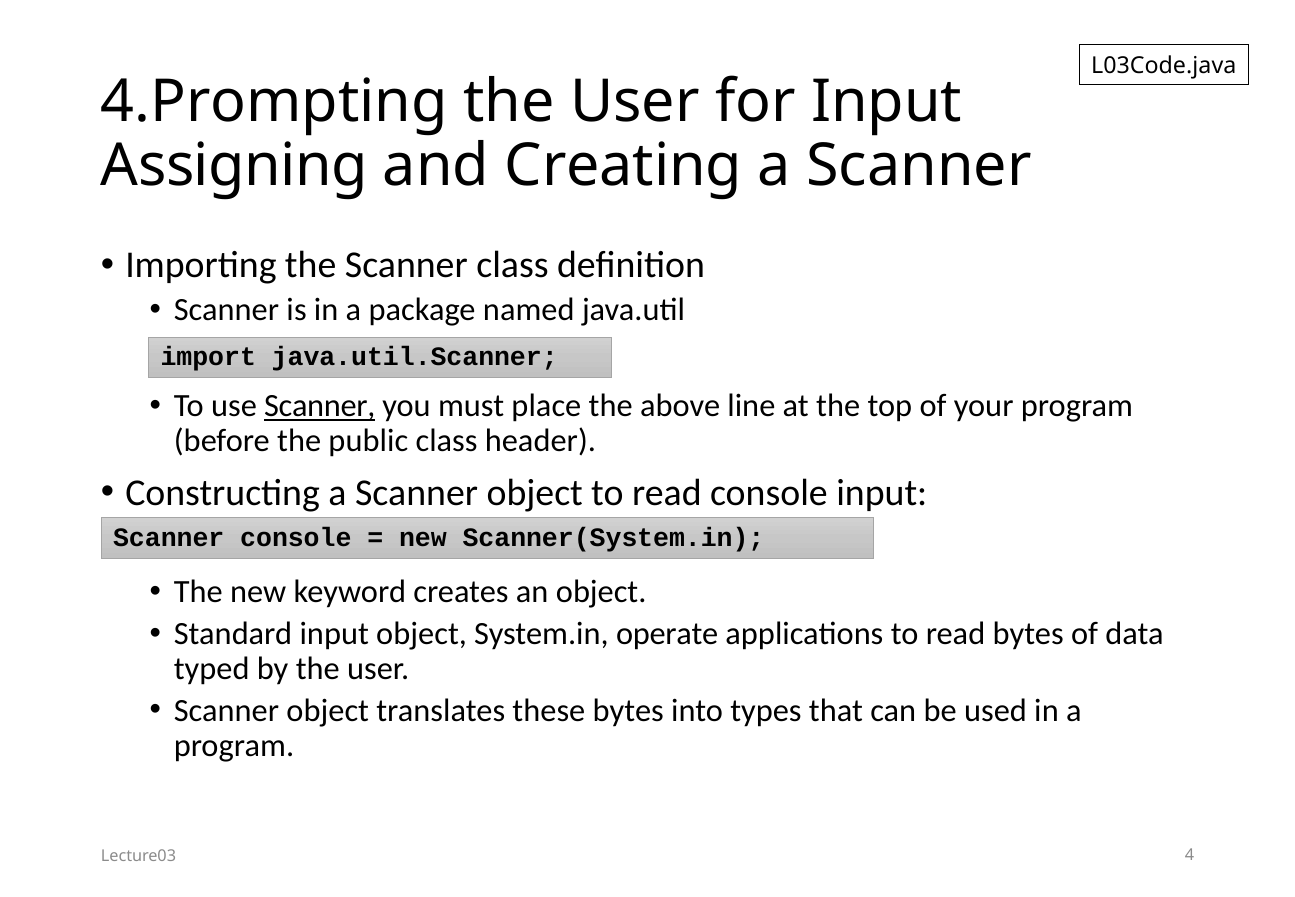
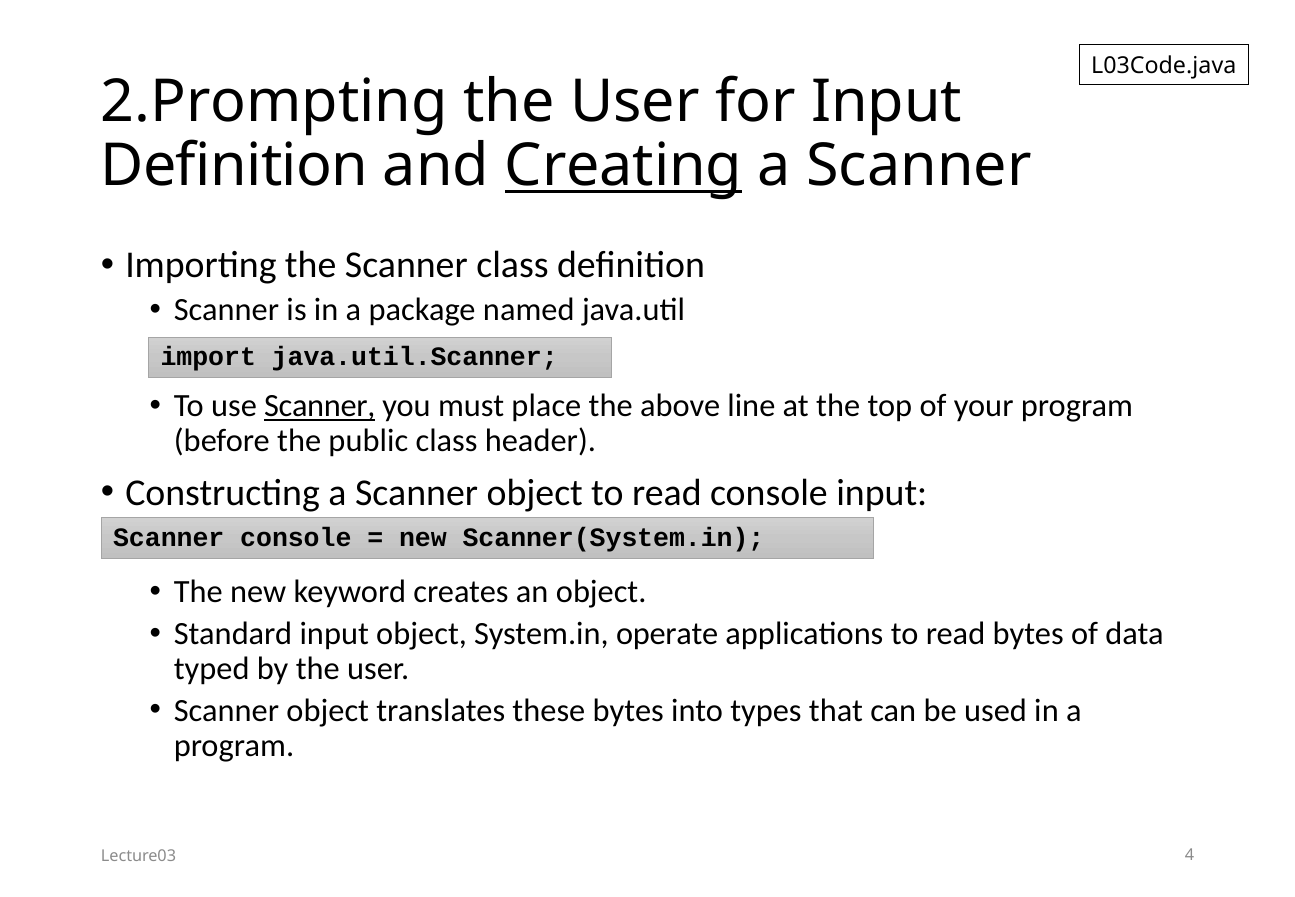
4.Prompting: 4.Prompting -> 2.Prompting (274, 102)
Assigning: Assigning -> Definition (235, 166)
Creating underline: none -> present (623, 166)
